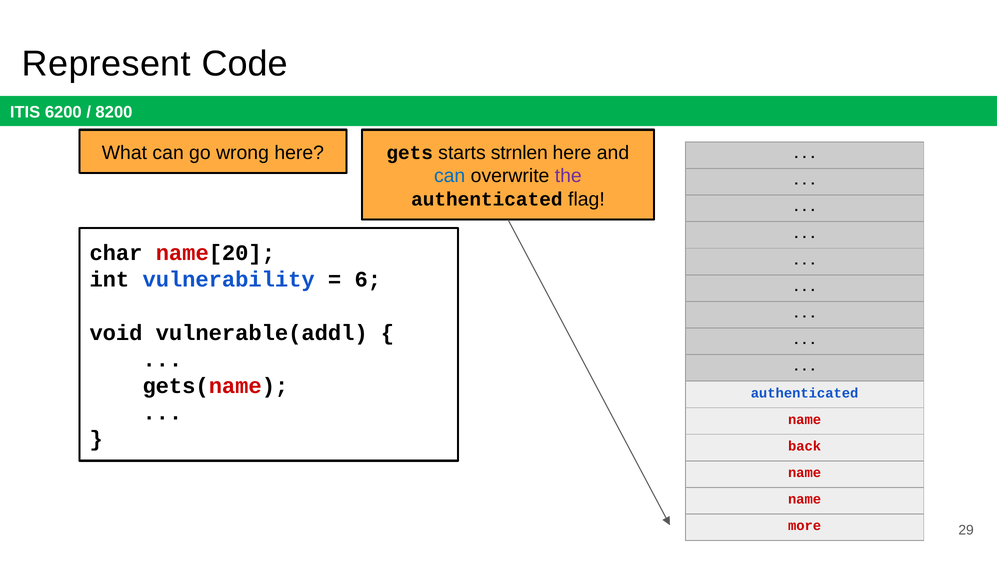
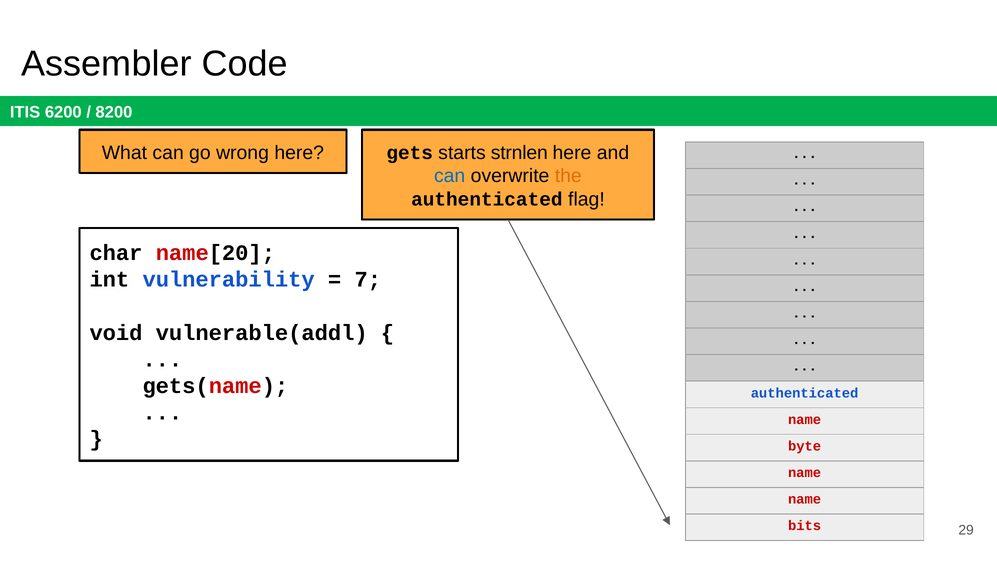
Represent: Represent -> Assembler (106, 64)
the colour: purple -> orange (568, 176)
6: 6 -> 7 (368, 280)
back: back -> byte (805, 446)
more: more -> bits (805, 526)
